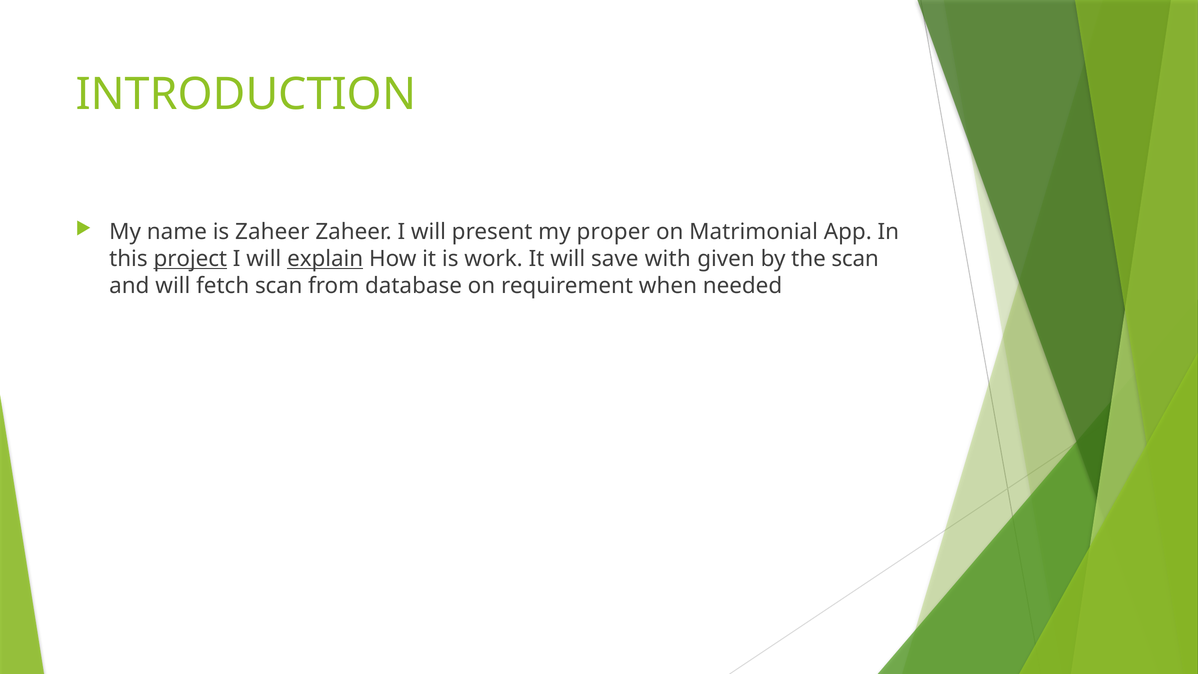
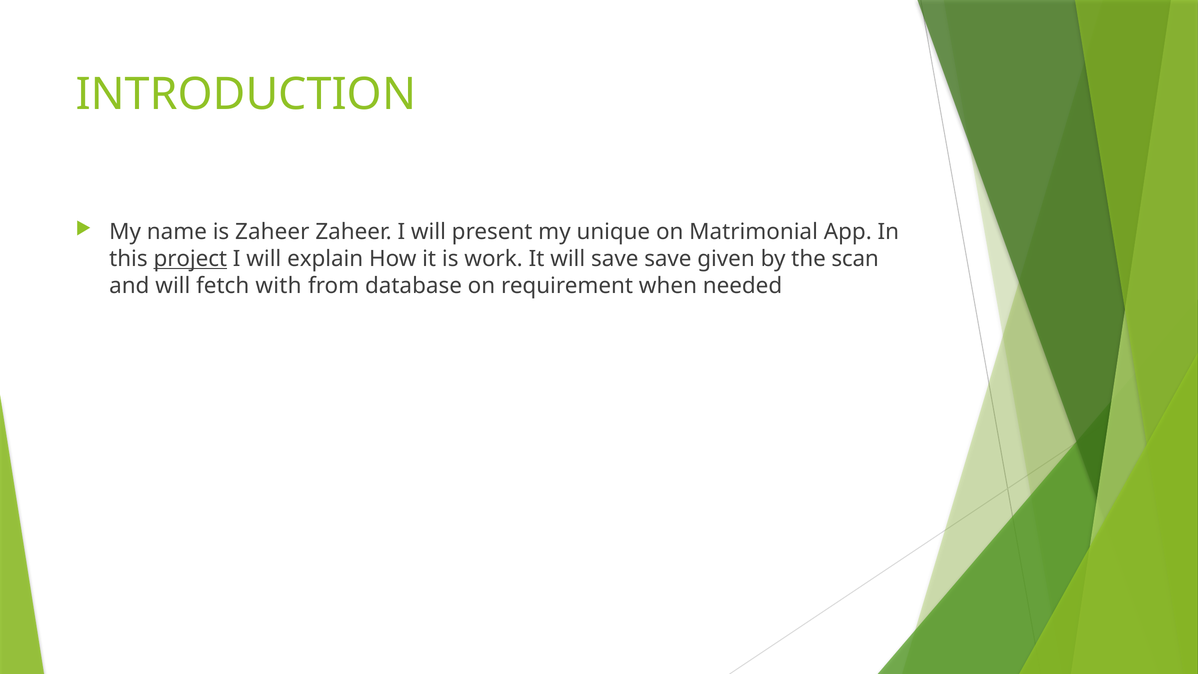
proper: proper -> unique (613, 232)
explain underline: present -> none (325, 259)
save with: with -> save (668, 259)
fetch scan: scan -> with (279, 286)
